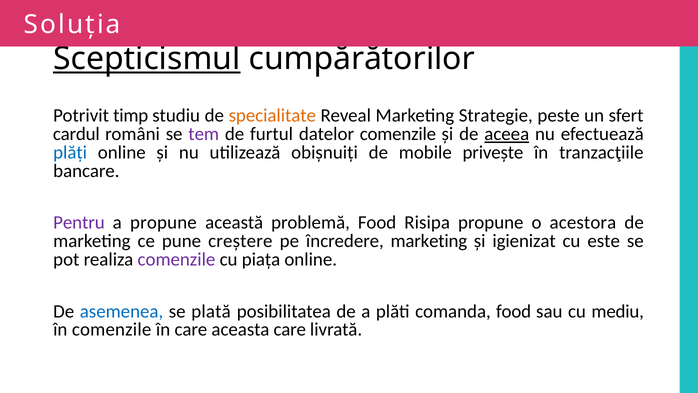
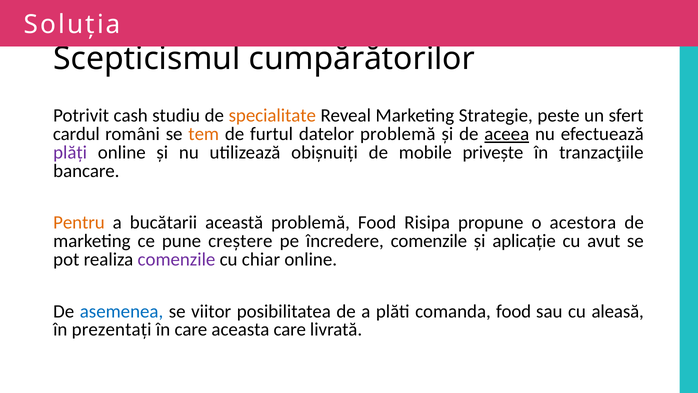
Scepticismul underline: present -> none (147, 59)
timp: timp -> cash (131, 116)
tem colour: purple -> orange (204, 134)
datelor comenzile: comenzile -> problemă (398, 134)
plăți colour: blue -> purple (70, 152)
Pentru colour: purple -> orange (79, 223)
a propune: propune -> bucătarii (163, 223)
încredere marketing: marketing -> comenzile (429, 241)
igienizat: igienizat -> aplicație (524, 241)
este: este -> avut (604, 241)
piața: piața -> chiar (261, 259)
plată: plată -> viitor (211, 311)
mediu: mediu -> aleasă (618, 311)
în comenzile: comenzile -> prezentați (112, 329)
